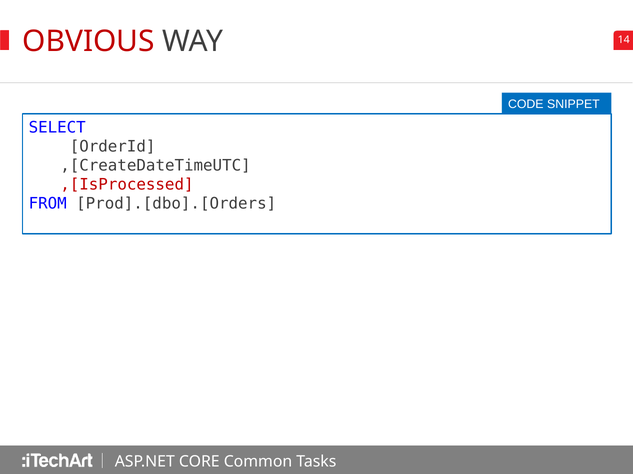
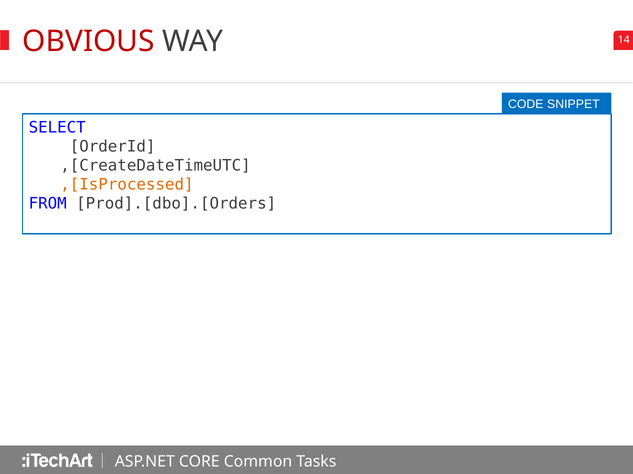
,[IsProcessed colour: red -> orange (127, 185)
